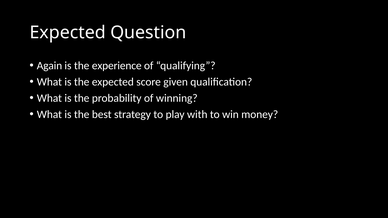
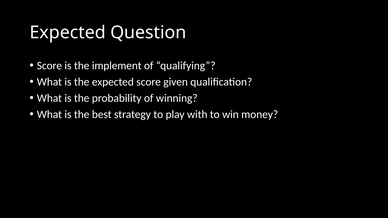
Again: Again -> Score (49, 66)
experience: experience -> implement (117, 66)
